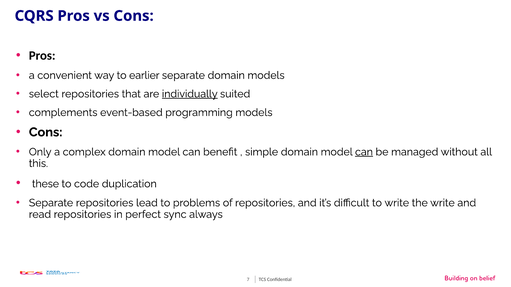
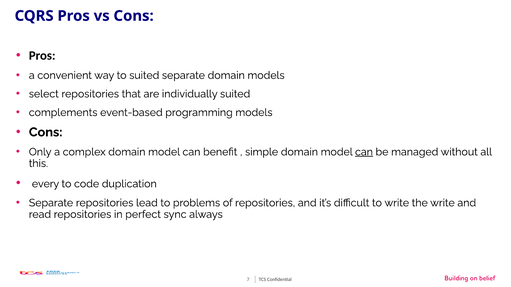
to earlier: earlier -> suited (144, 75)
individually underline: present -> none (190, 94)
these: these -> every (46, 184)
